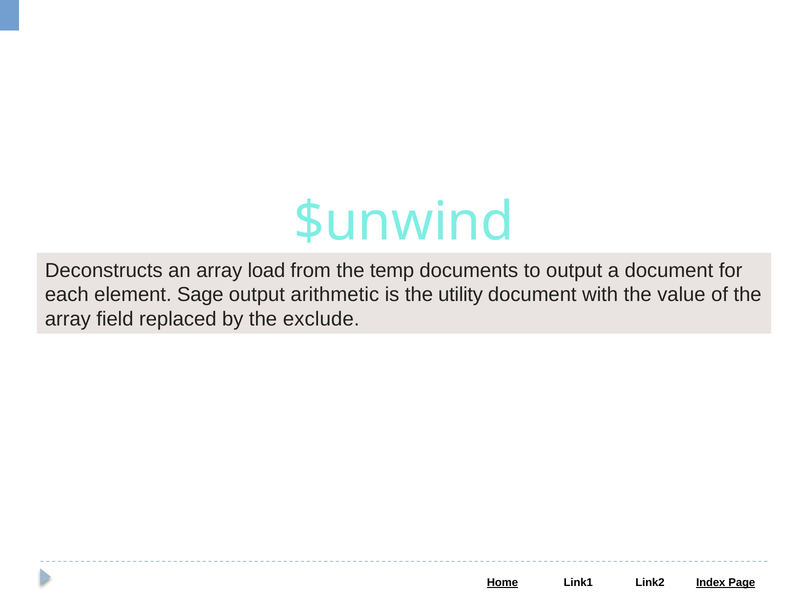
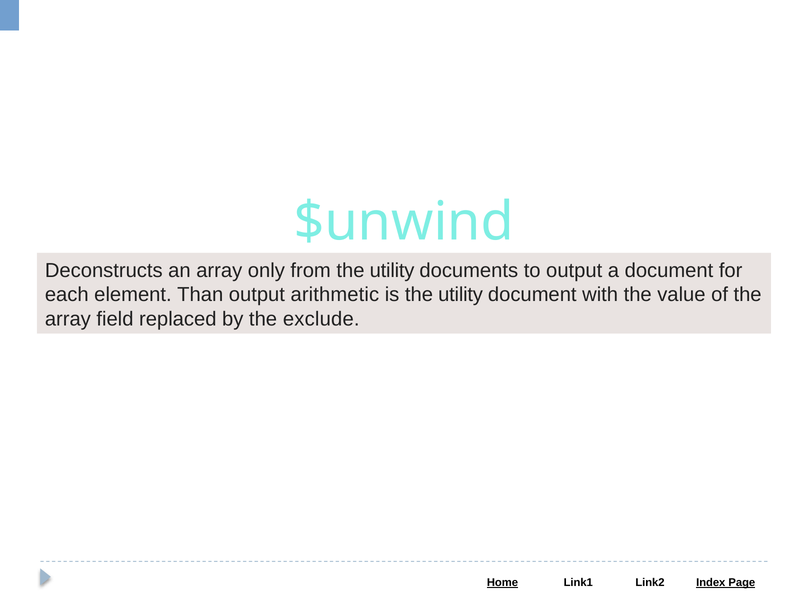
load: load -> only (266, 270)
from the temp: temp -> utility (392, 270)
Sage: Sage -> Than (200, 295)
